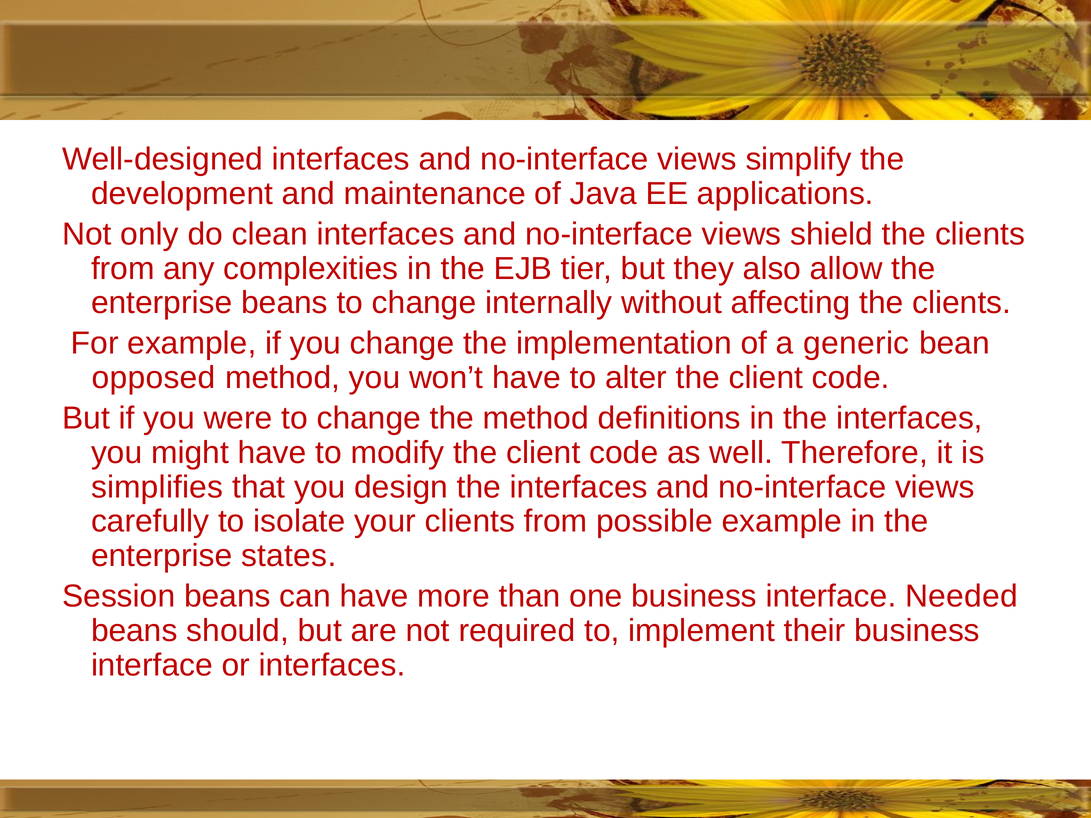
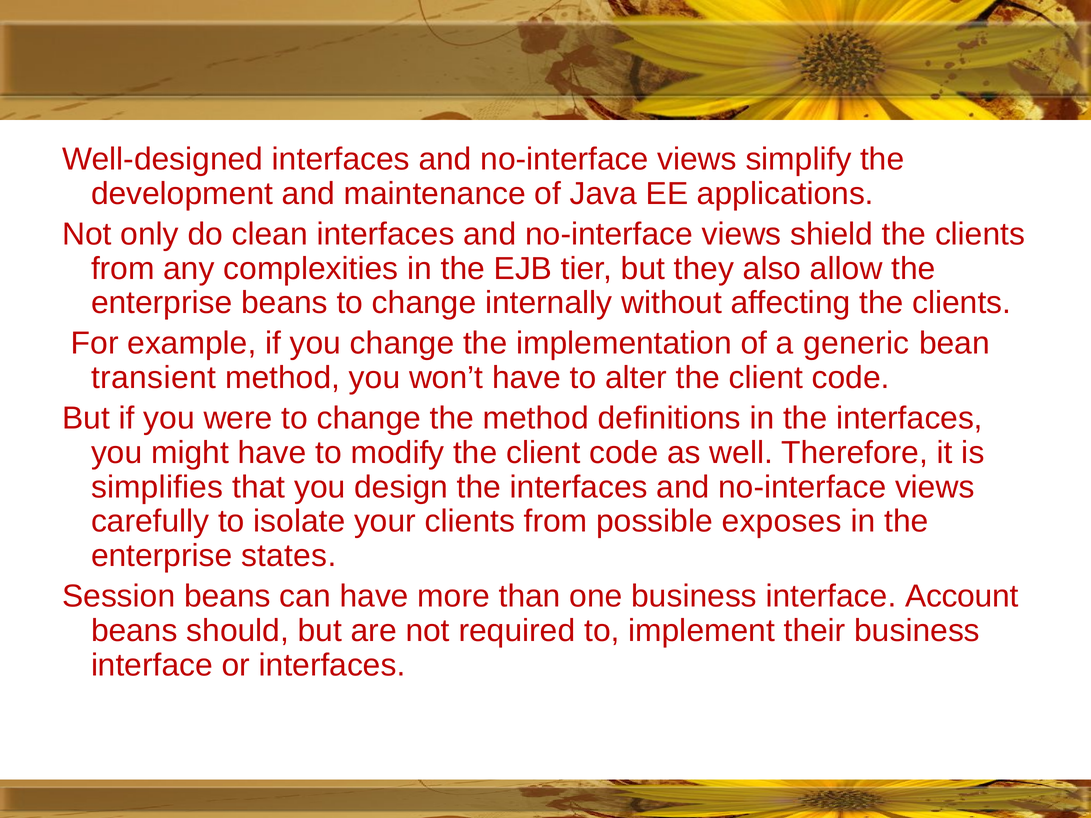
opposed: opposed -> transient (154, 378)
possible example: example -> exposes (782, 522)
Needed: Needed -> Account (962, 597)
